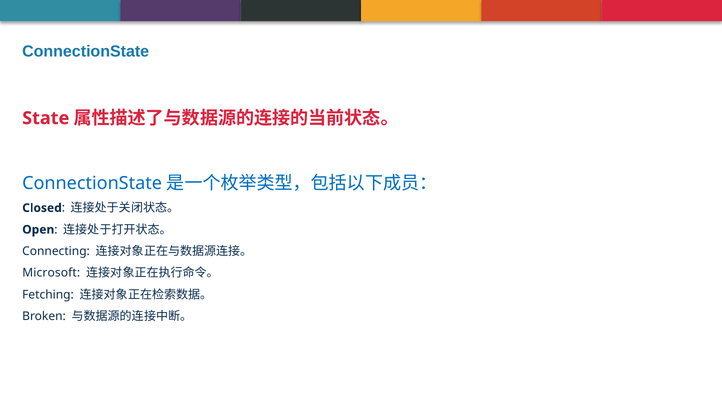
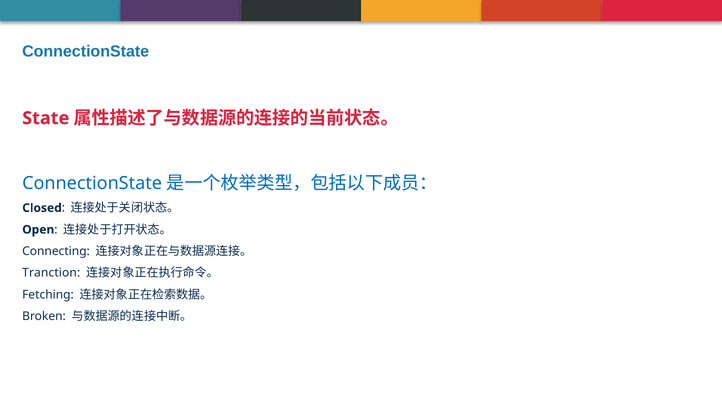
Microsoft: Microsoft -> Tranction (51, 273)
